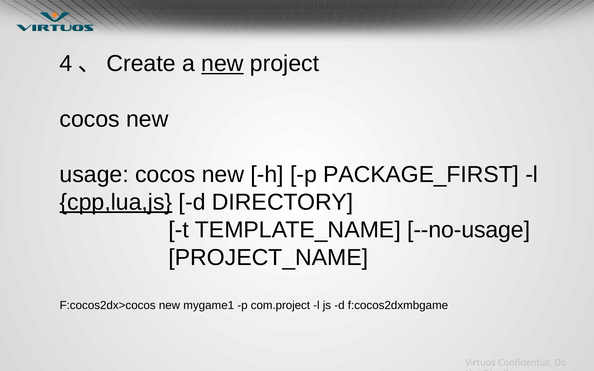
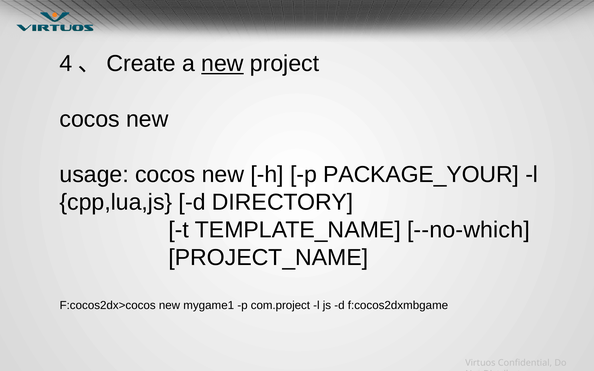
PACKAGE_FIRST: PACKAGE_FIRST -> PACKAGE_YOUR (421, 175)
cpp,lua,js underline: present -> none (116, 202)
--no-usage: --no-usage -> --no-which (468, 230)
